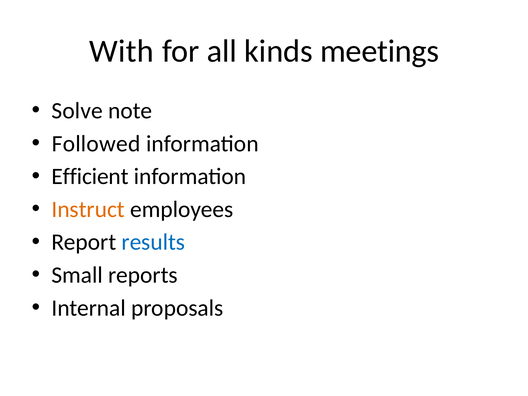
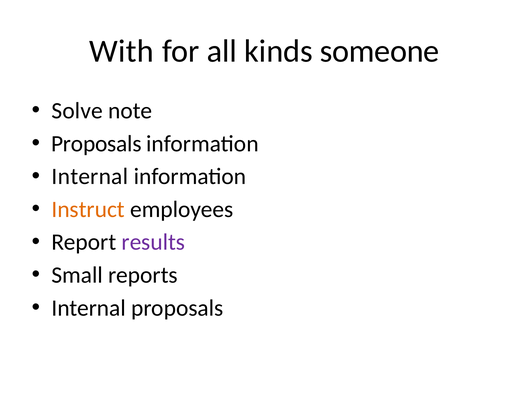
meetings: meetings -> someone (380, 51)
Followed: Followed -> Proposals (96, 144)
Efficient: Efficient -> Internal (90, 176)
results colour: blue -> purple (153, 242)
